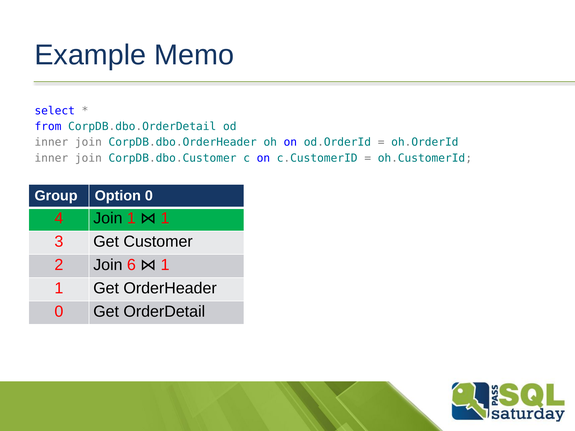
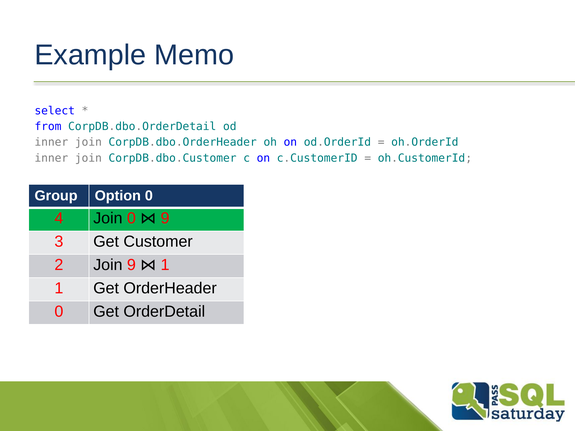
Join 1: 1 -> 0 (131, 218)
1: 1 -> 9 (165, 218)
Join 6: 6 -> 9 (131, 265)
